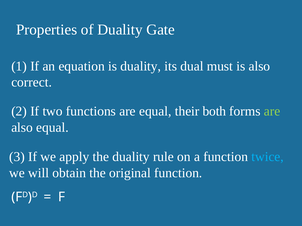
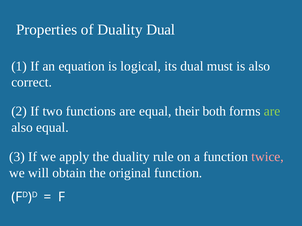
Duality Gate: Gate -> Dual (161, 30)
is duality: duality -> logical (141, 66)
twice colour: light blue -> pink (268, 157)
